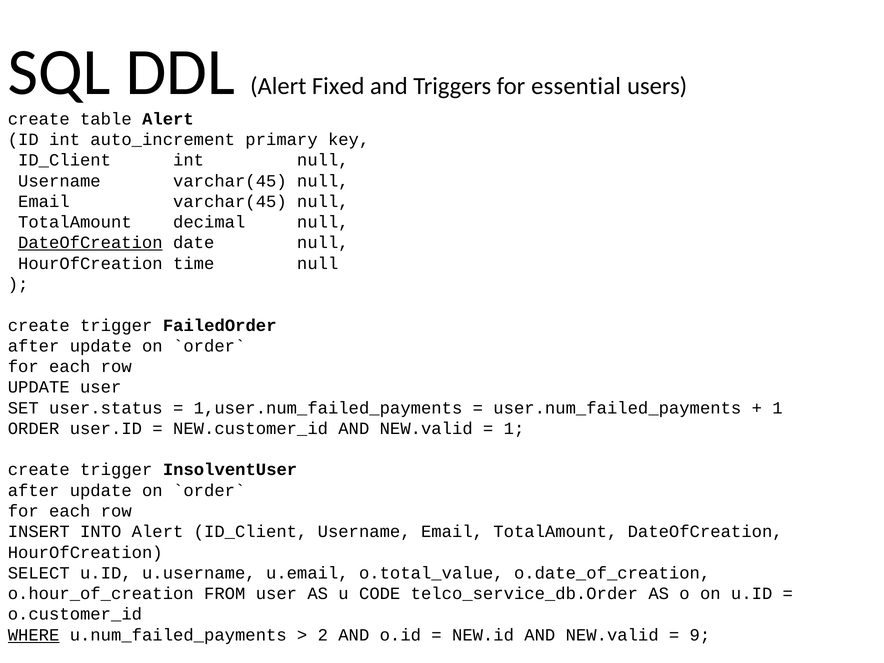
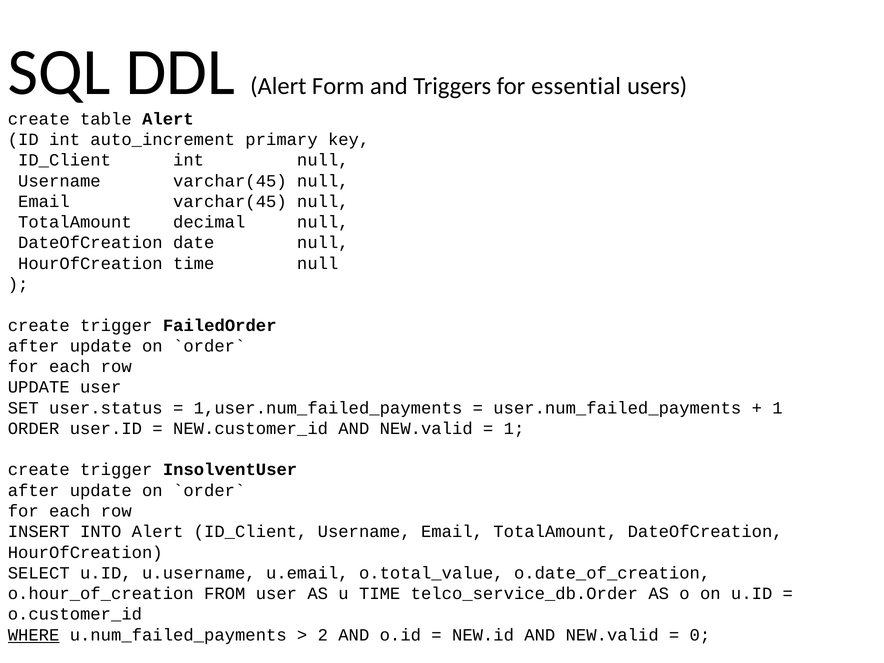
Fixed: Fixed -> Form (338, 86)
DateOfCreation underline: present -> none (90, 243)
u CODE: CODE -> TIME (380, 594)
9: 9 -> 0 (700, 635)
